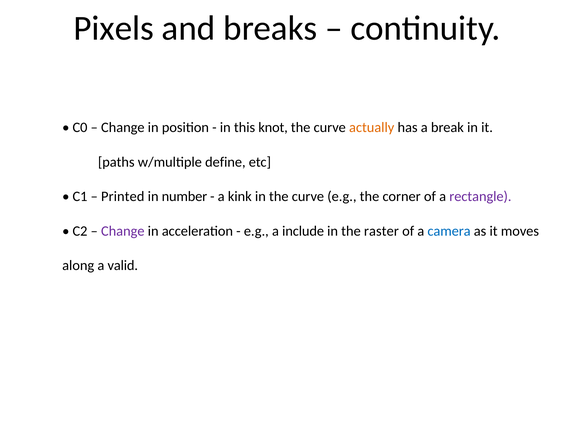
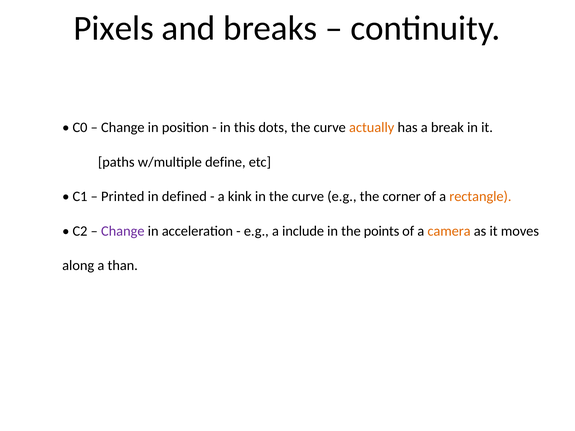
knot: knot -> dots (273, 128)
number: number -> defined (184, 197)
rectangle colour: purple -> orange (480, 197)
raster: raster -> points (382, 231)
camera colour: blue -> orange (449, 231)
valid: valid -> than (123, 266)
